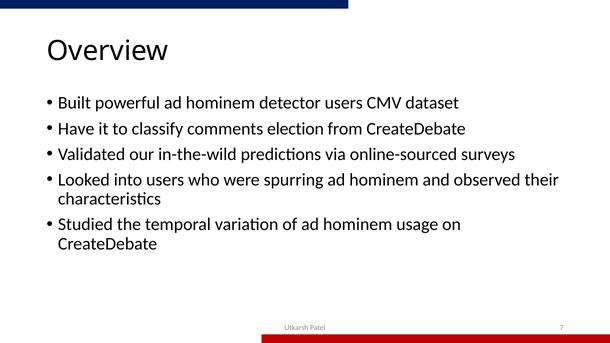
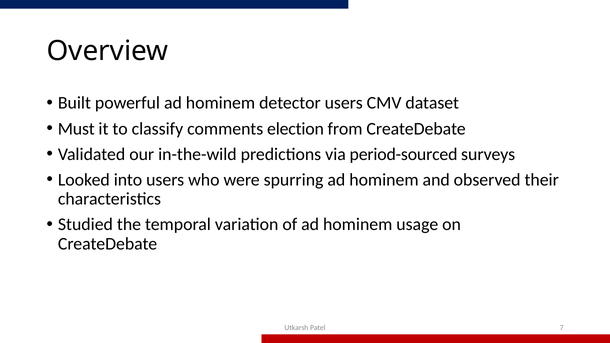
Have: Have -> Must (76, 129)
online-sourced: online-sourced -> period-sourced (404, 154)
